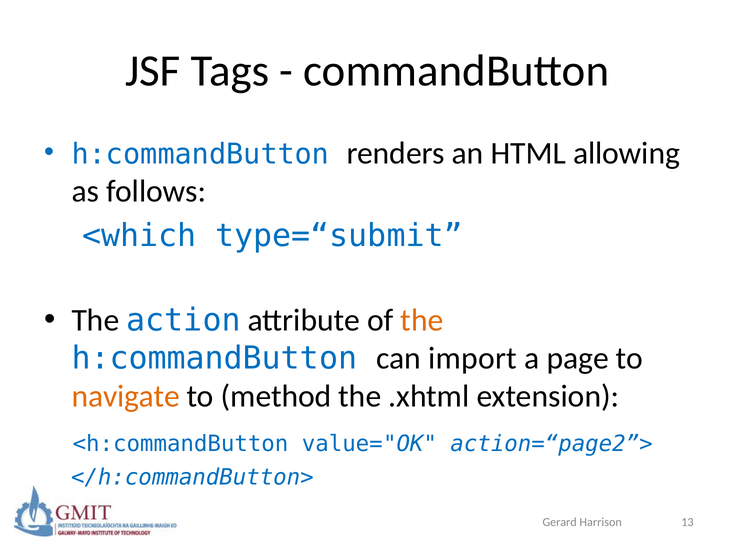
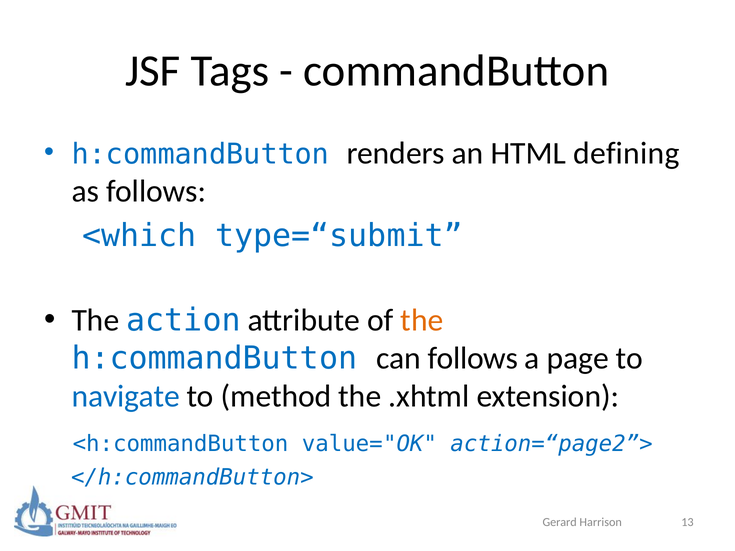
allowing: allowing -> defining (626, 154)
can import: import -> follows (473, 359)
navigate colour: orange -> blue (126, 397)
